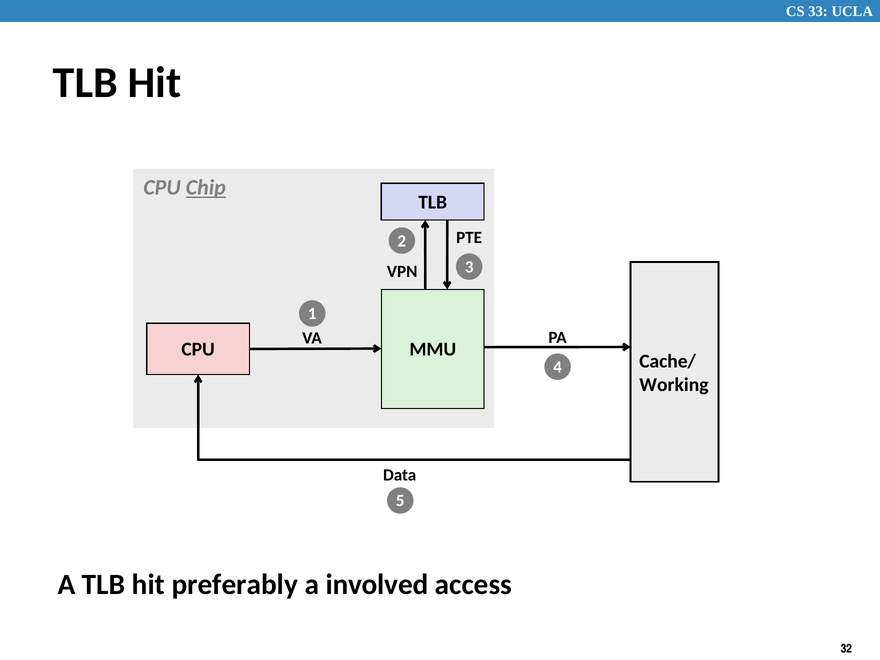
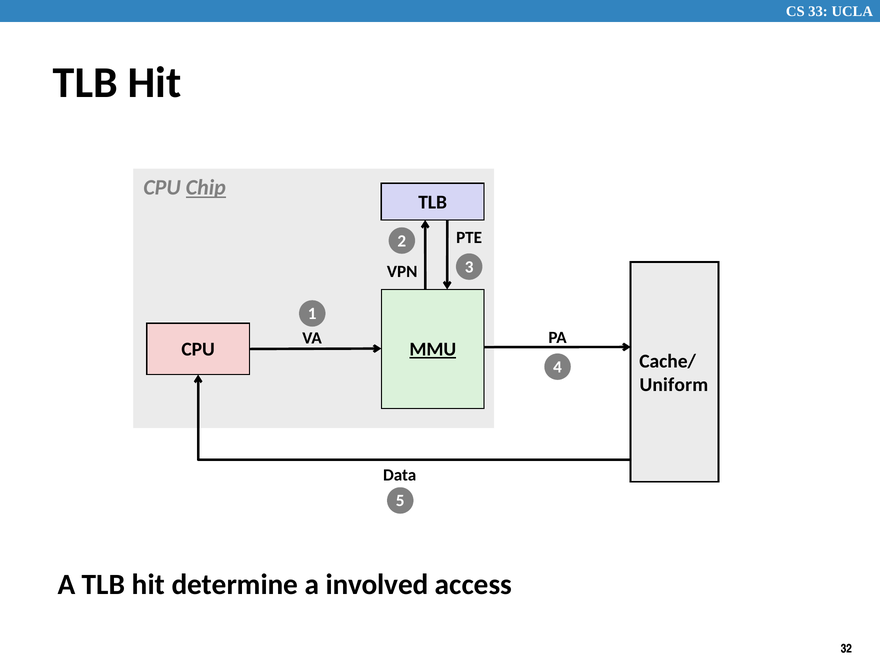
MMU underline: none -> present (433, 349)
Working: Working -> Uniform (674, 385)
preferably: preferably -> determine (235, 584)
